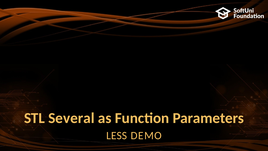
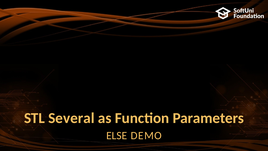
LESS: LESS -> ELSE (117, 135)
